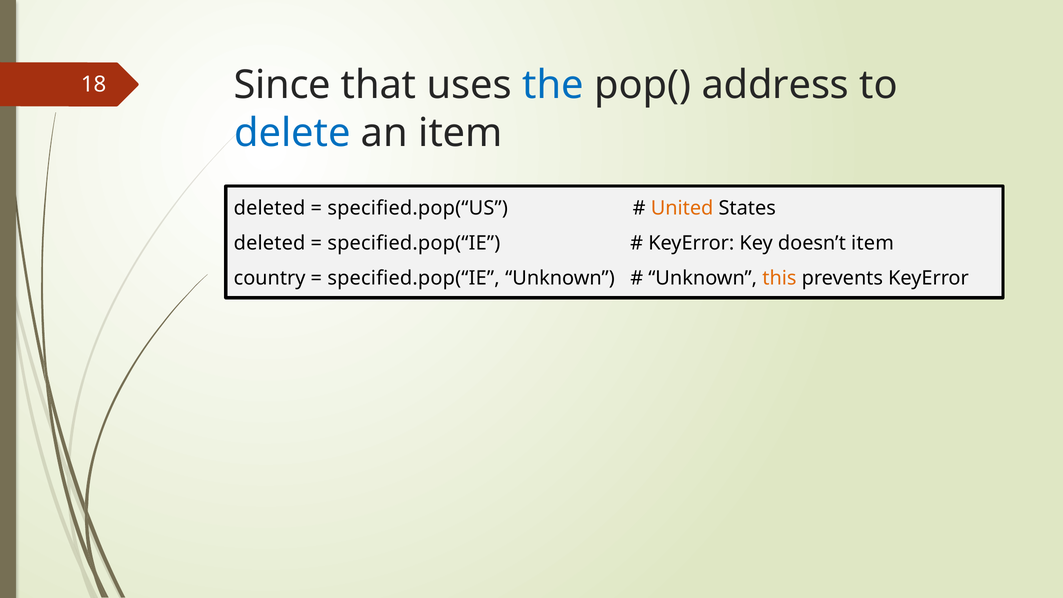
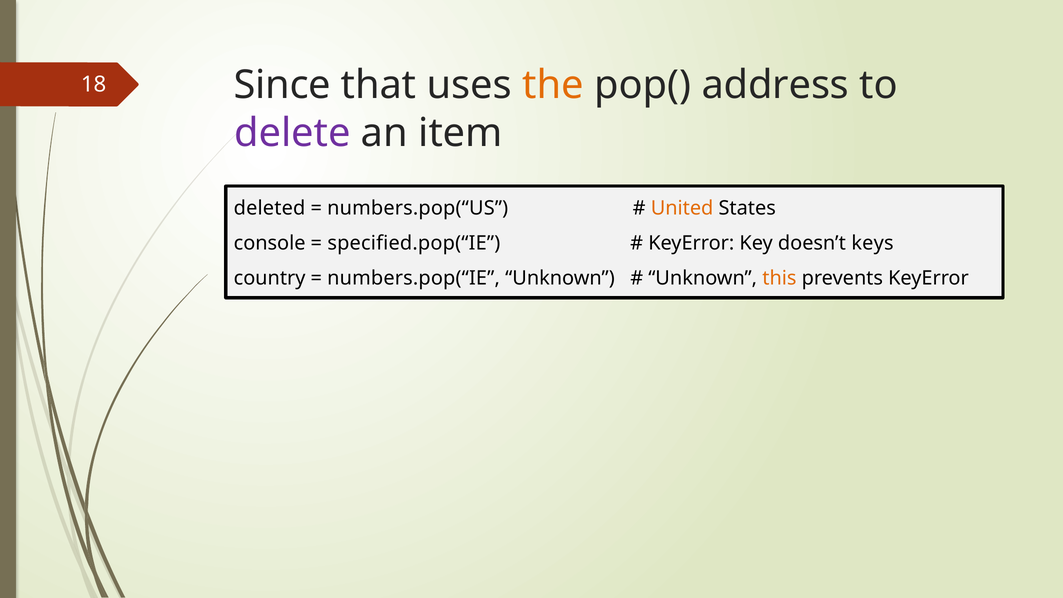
the colour: blue -> orange (553, 85)
delete colour: blue -> purple (292, 133)
specified.pop(“US: specified.pop(“US -> numbers.pop(“US (418, 208)
deleted: deleted -> console (270, 243)
doesn’t item: item -> keys (872, 243)
specified.pop(“IE: specified.pop(“IE -> numbers.pop(“IE (414, 278)
